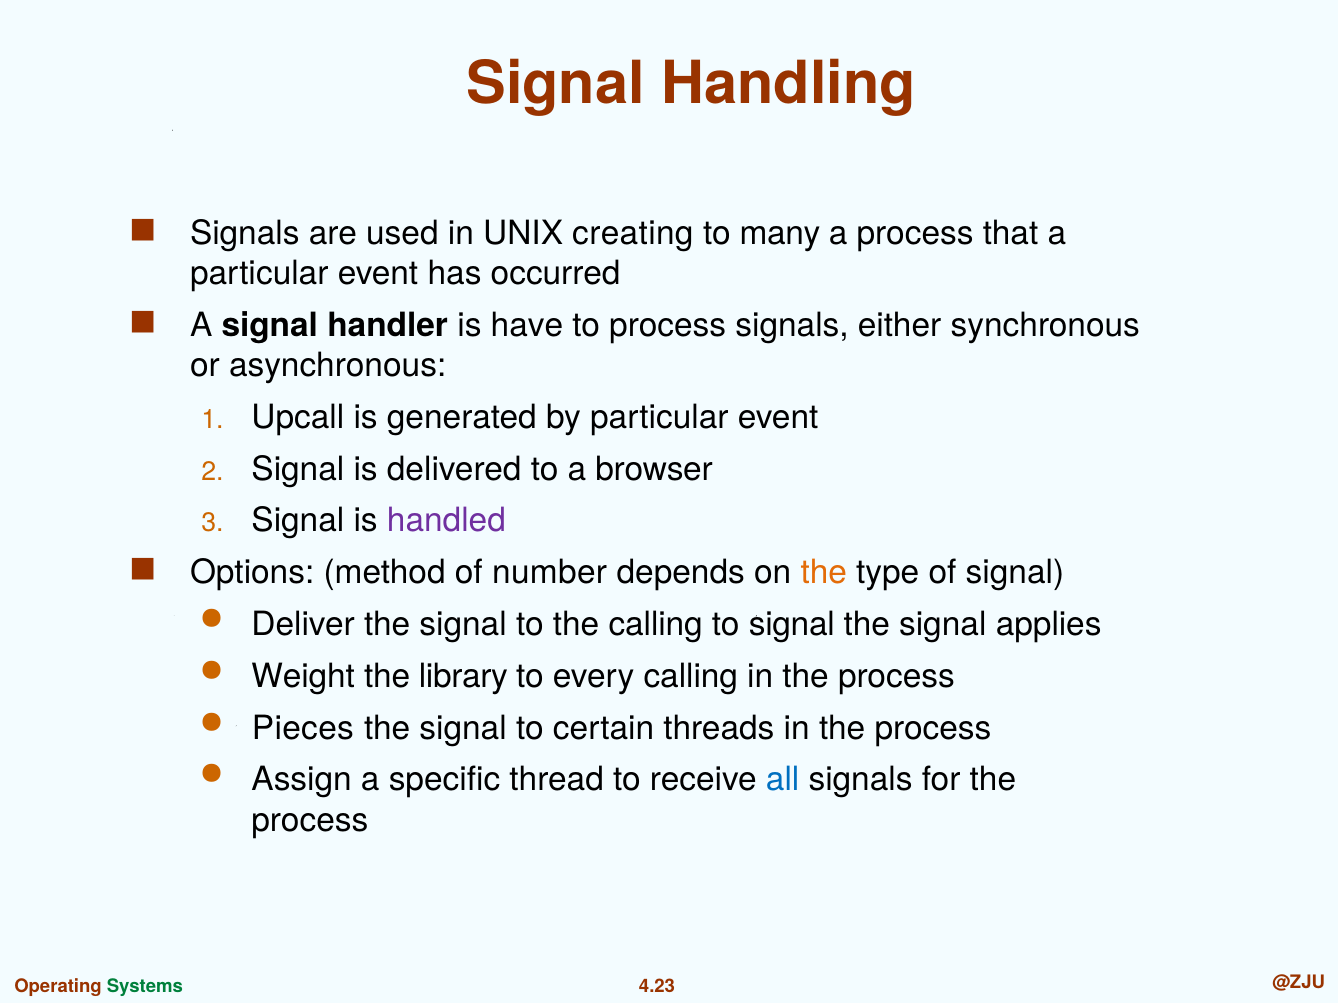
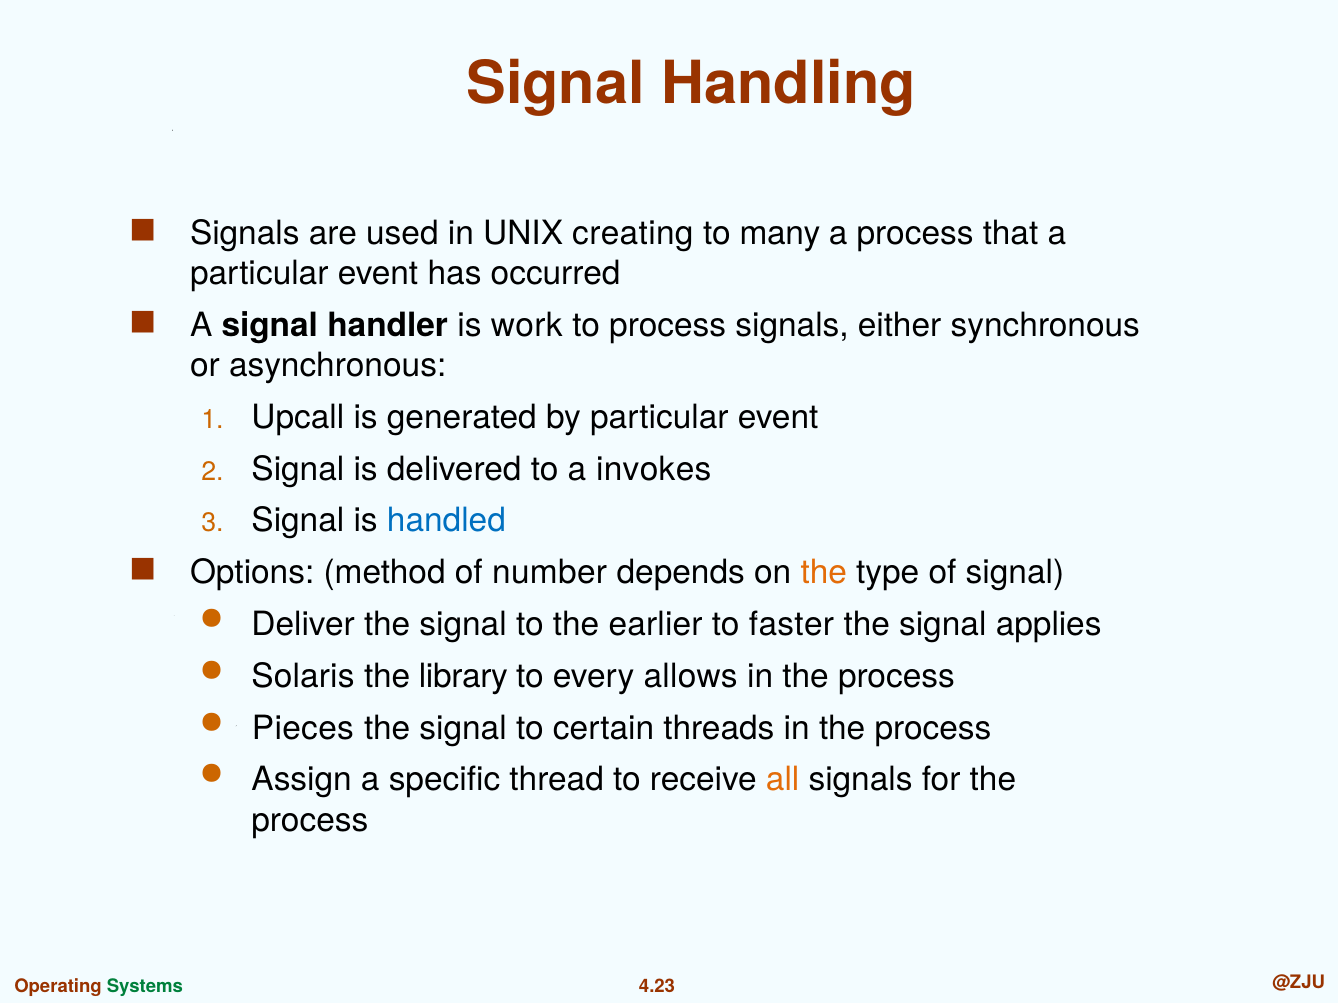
have: have -> work (527, 326)
browser: browser -> invokes (654, 469)
handled colour: purple -> blue (446, 521)
the calling: calling -> earlier (656, 625)
to signal: signal -> faster (792, 625)
Weight: Weight -> Solaris (303, 677)
every calling: calling -> allows (691, 677)
all colour: blue -> orange (783, 780)
